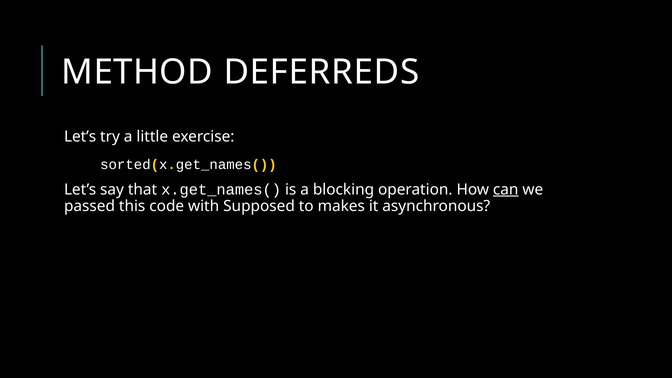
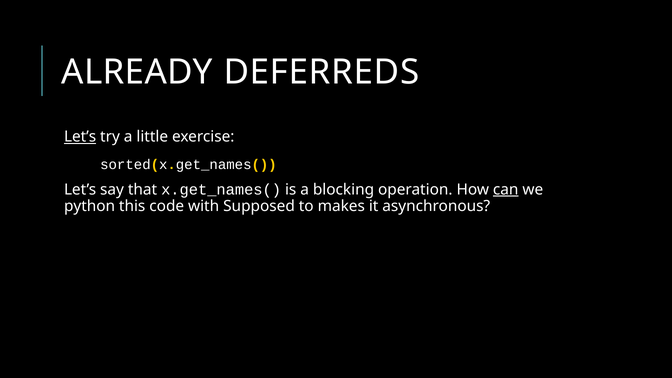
METHOD: METHOD -> ALREADY (137, 72)
Let’s underline: none -> present (80, 137)
passed: passed -> python (90, 206)
